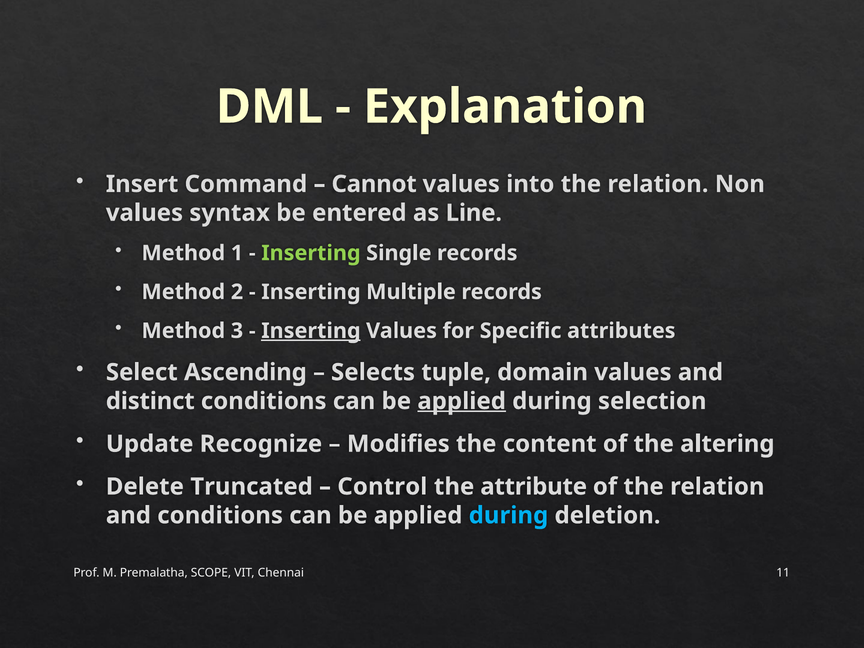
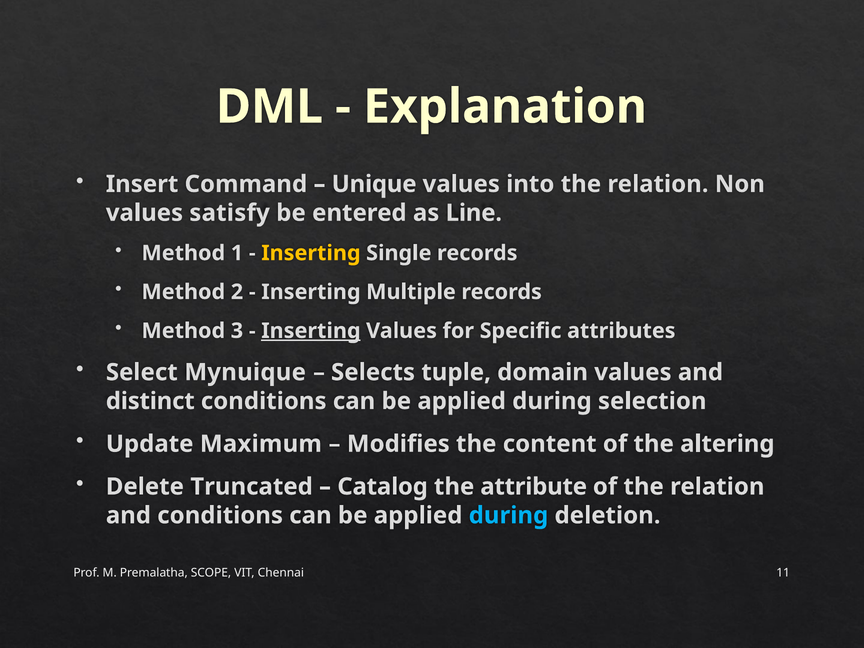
Cannot: Cannot -> Unique (374, 184)
syntax: syntax -> satisfy (230, 213)
Inserting colour: light green -> yellow (311, 253)
Ascending: Ascending -> Mynuique (245, 372)
applied underline: present -> none (462, 401)
Recognize: Recognize -> Maximum (261, 444)
Control: Control -> Catalog (383, 487)
